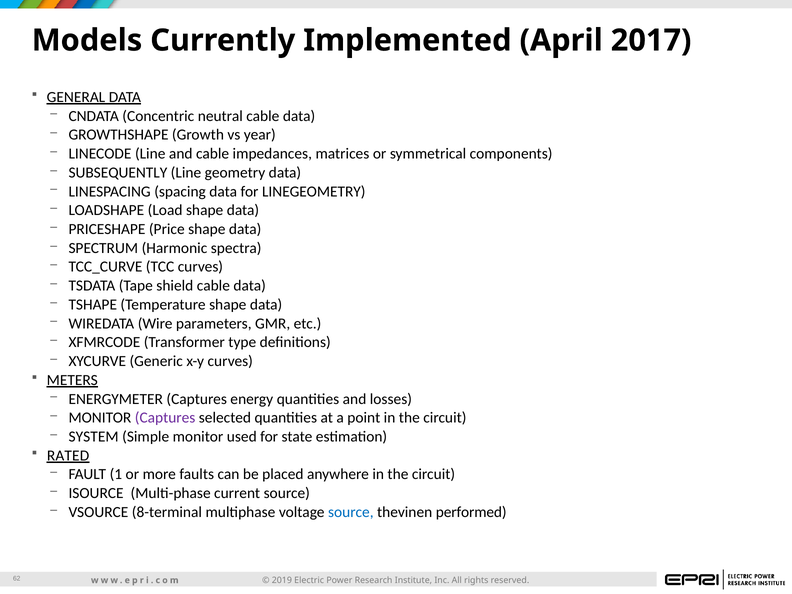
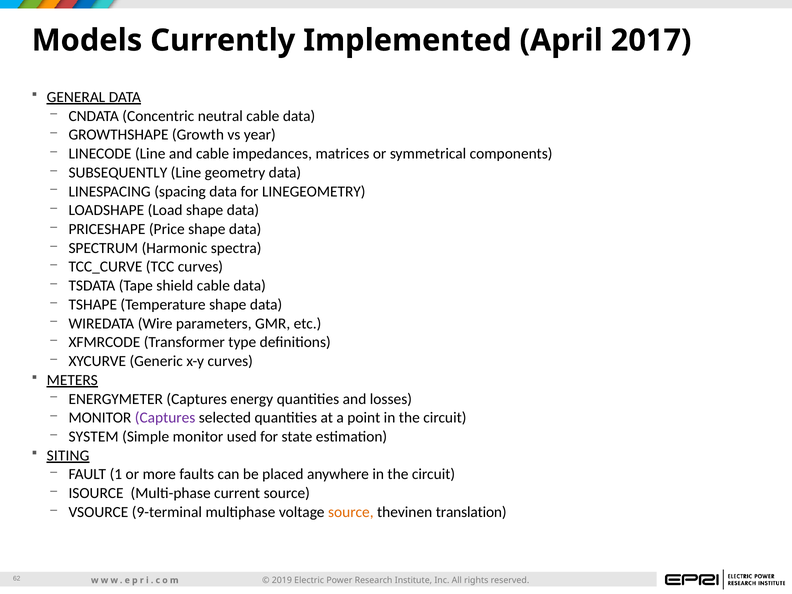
RATED: RATED -> SITING (68, 456)
8-terminal: 8-terminal -> 9-terminal (167, 512)
source colour: blue -> orange (351, 512)
performed: performed -> translation (471, 512)
